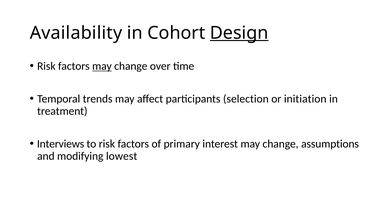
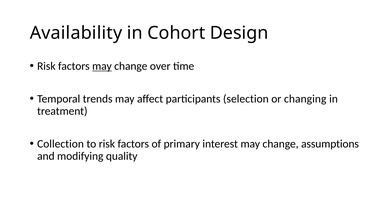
Design underline: present -> none (239, 33)
initiation: initiation -> changing (305, 99)
Interviews: Interviews -> Collection (61, 144)
lowest: lowest -> quality (122, 156)
